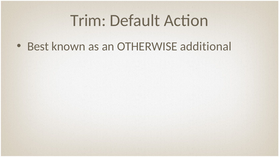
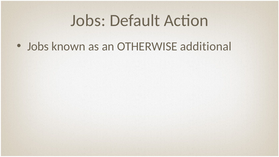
Trim: Trim -> Jobs (88, 21)
Best: Best -> Jobs (38, 46)
